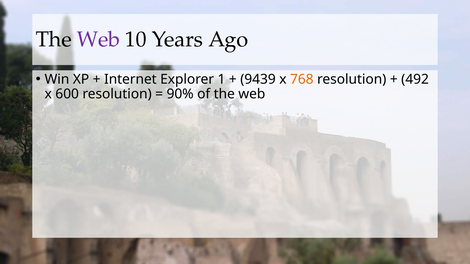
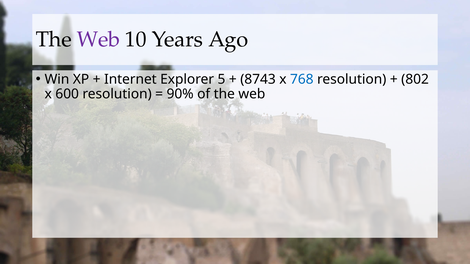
1: 1 -> 5 (221, 79)
9439: 9439 -> 8743 (258, 79)
768 colour: orange -> blue (302, 79)
492: 492 -> 802 (415, 79)
